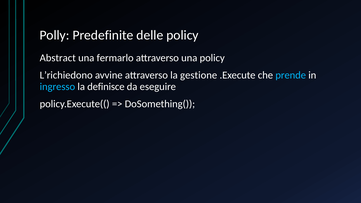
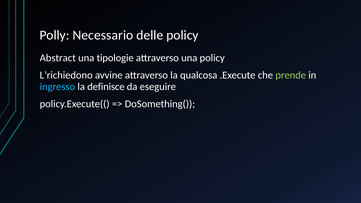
Predefinite: Predefinite -> Necessario (103, 35)
fermarlo: fermarlo -> tipologie (115, 58)
gestione: gestione -> qualcosa (199, 75)
prende colour: light blue -> light green (291, 75)
